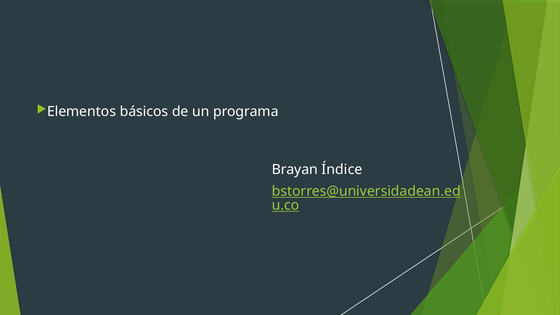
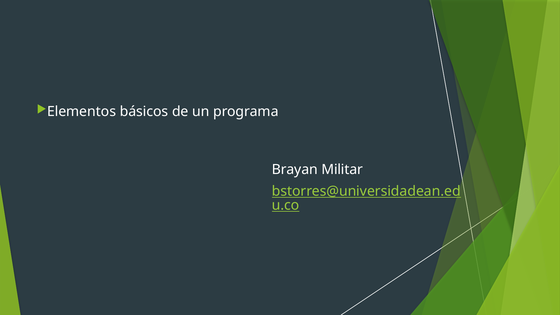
Índice: Índice -> Militar (342, 170)
